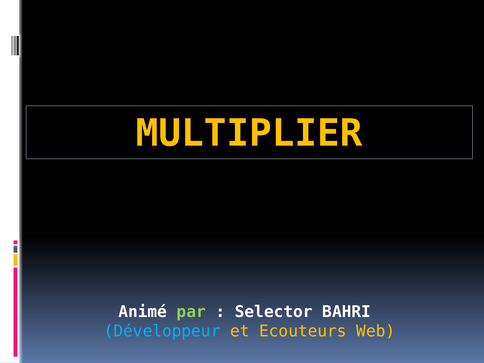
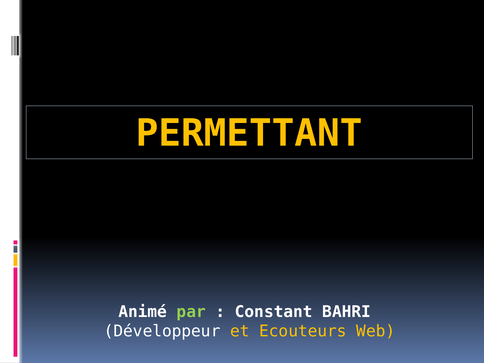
MULTIPLIER: MULTIPLIER -> PERMETTANT (249, 133)
Selector: Selector -> Constant (274, 312)
Développeur colour: light blue -> white (162, 331)
